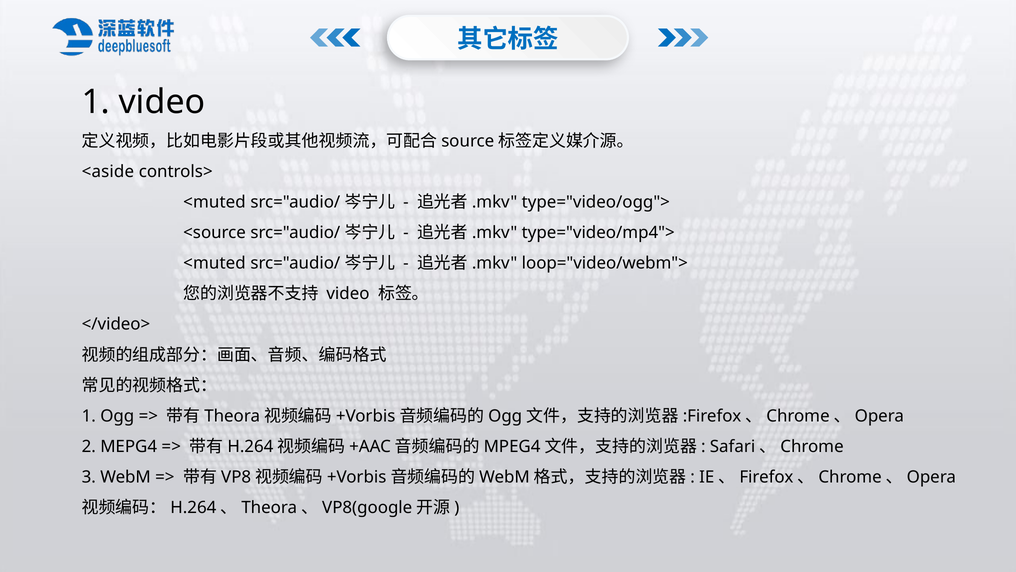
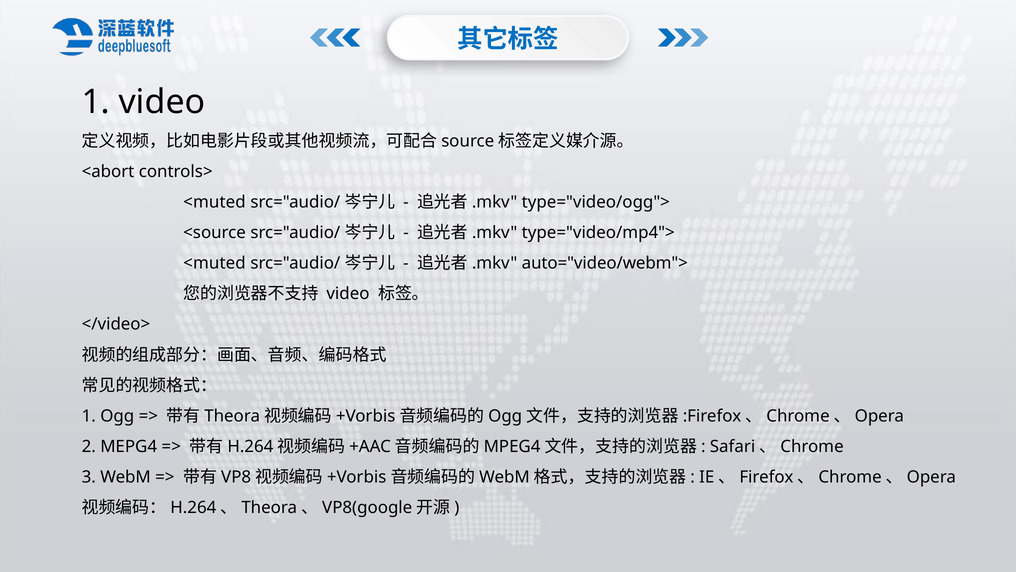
<aside: <aside -> <abort (108, 172)
loop="video/webm">: loop="video/webm"> -> auto="video/webm"> (605, 263)
